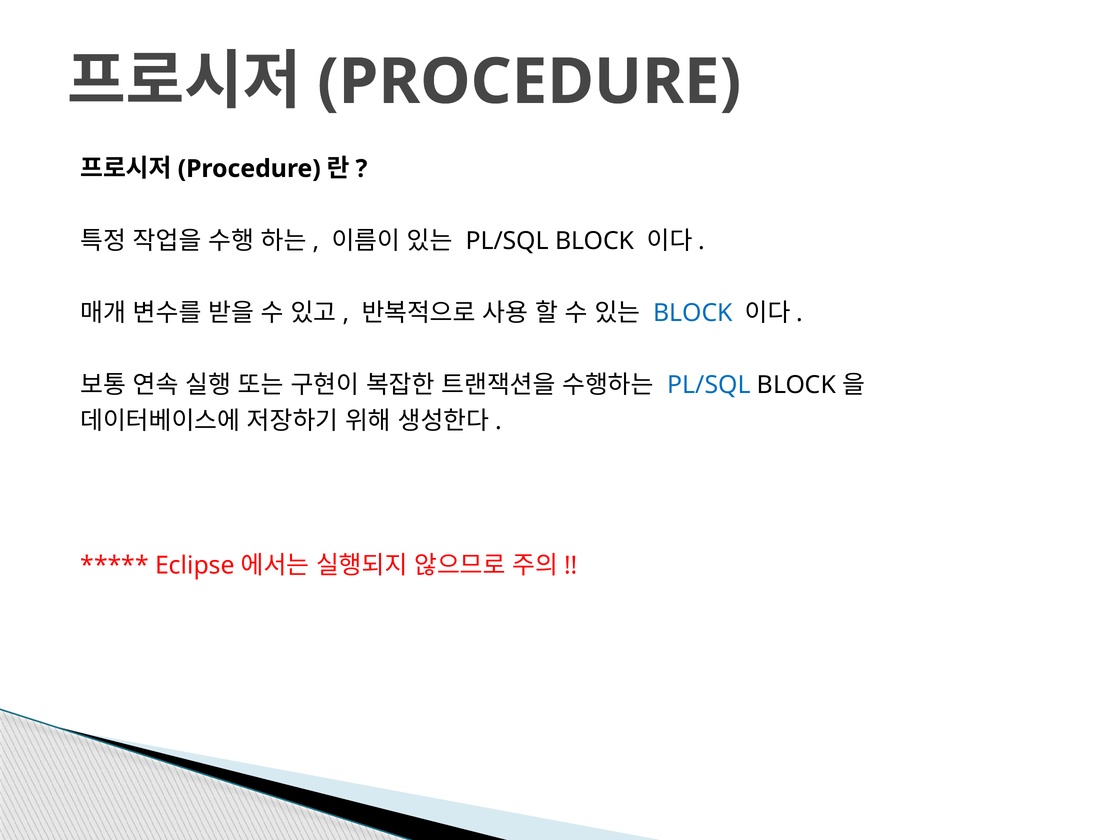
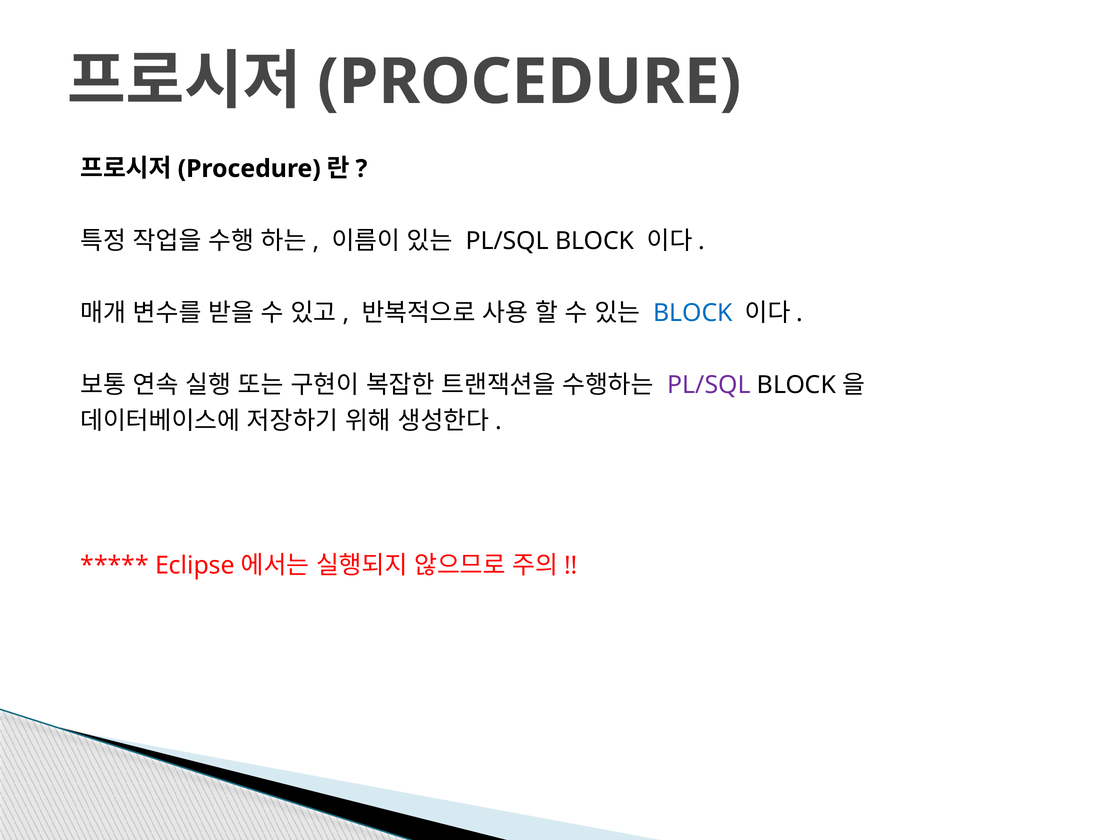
PL/SQL colour: blue -> purple (709, 385)
